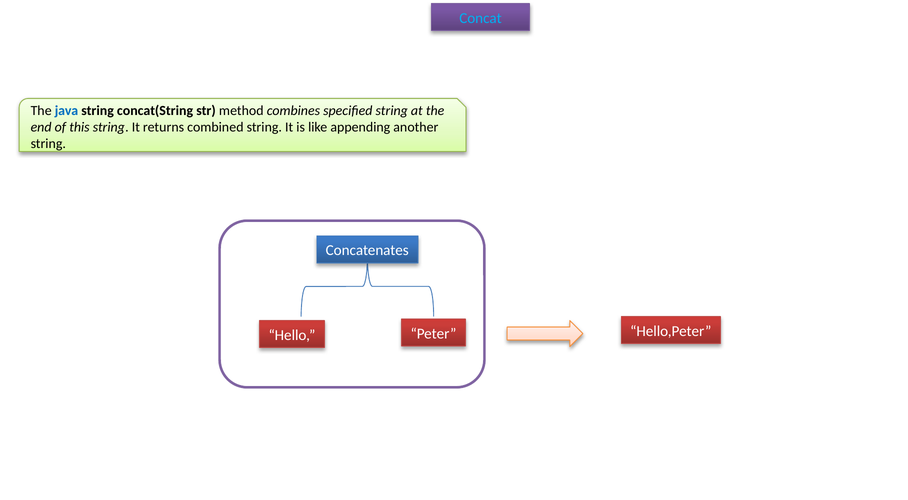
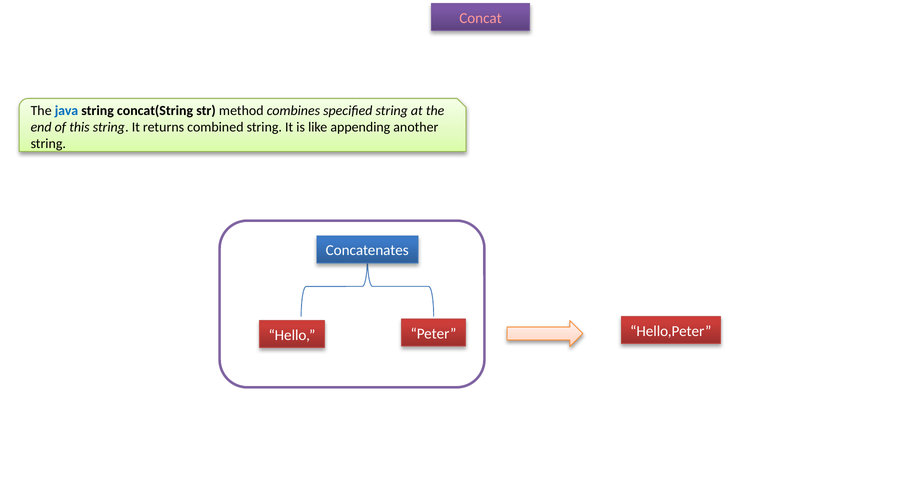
Concat colour: light blue -> pink (481, 18)
